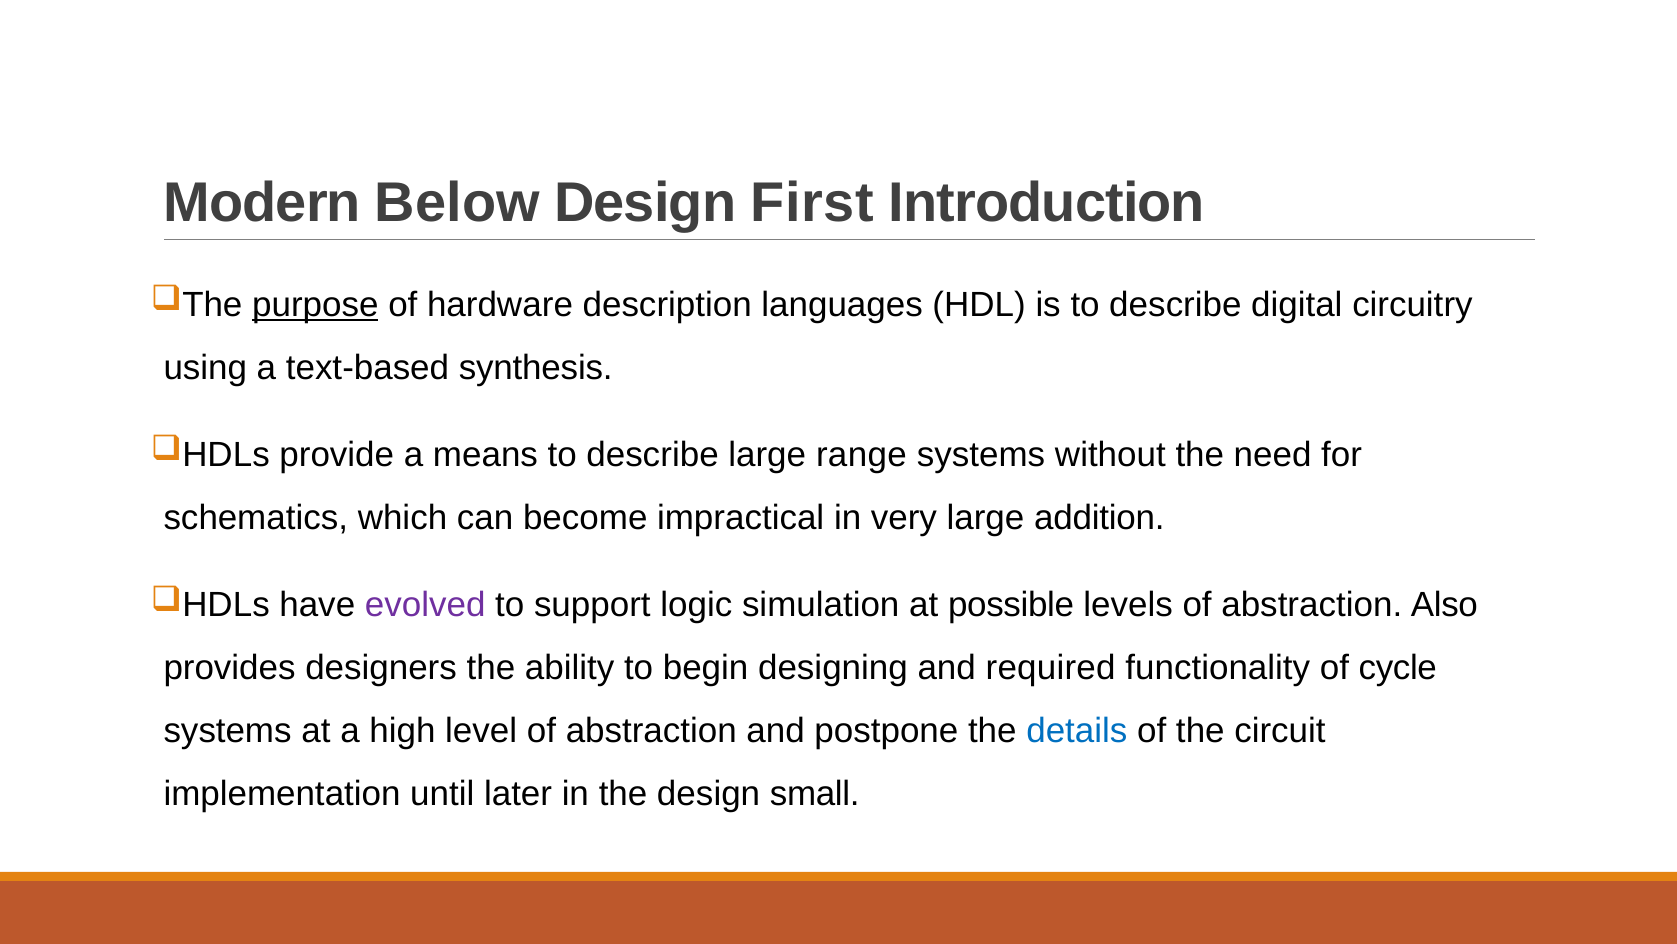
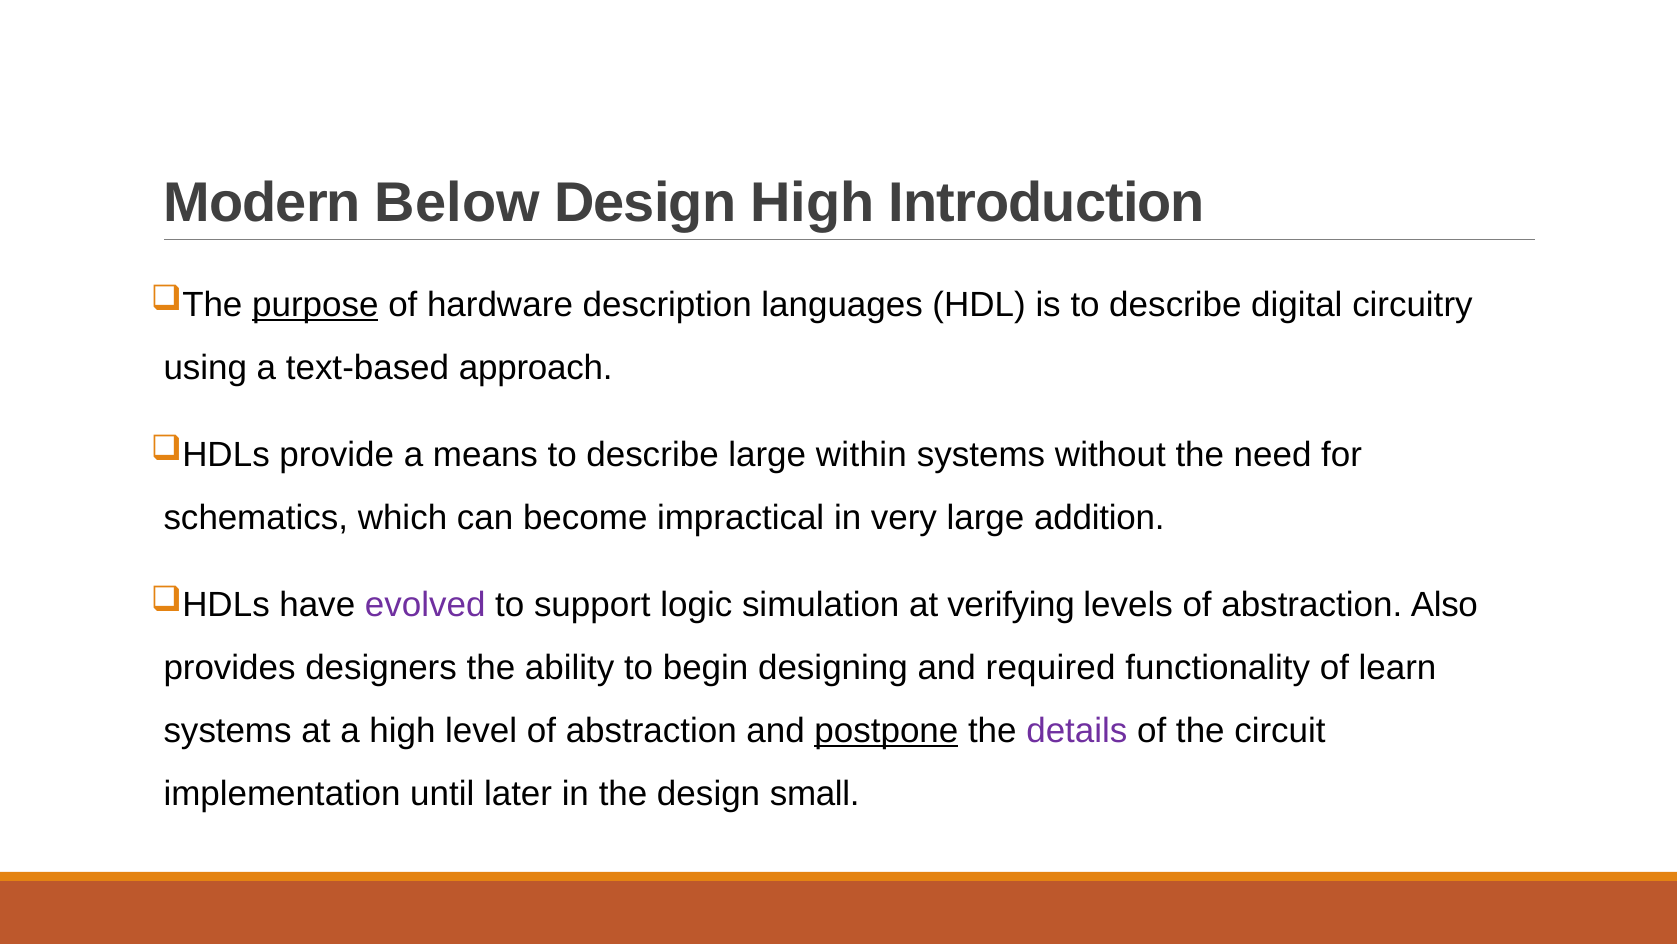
Design First: First -> High (812, 203)
synthesis: synthesis -> approach (536, 367)
range: range -> within (861, 455)
possible: possible -> verifying (1011, 605)
cycle: cycle -> learn (1398, 668)
postpone underline: none -> present (886, 731)
details colour: blue -> purple (1077, 731)
